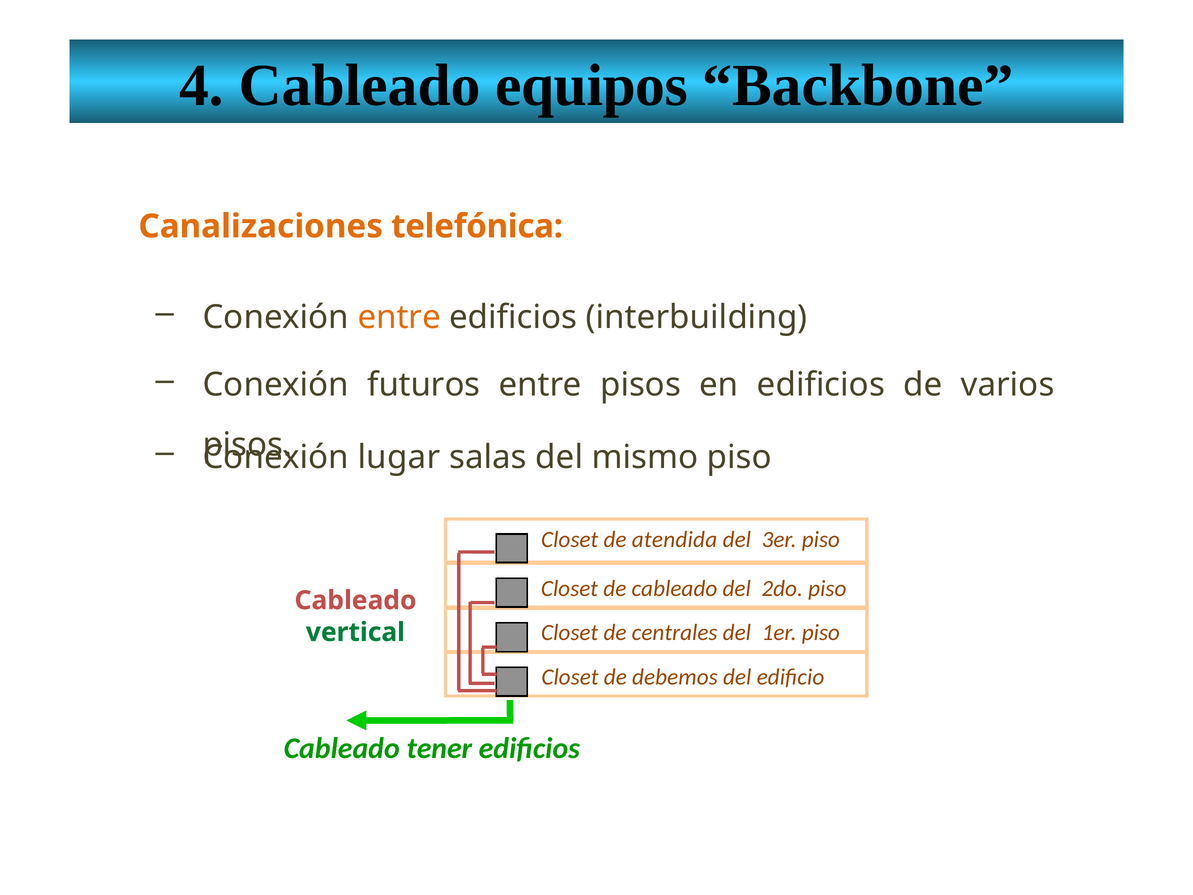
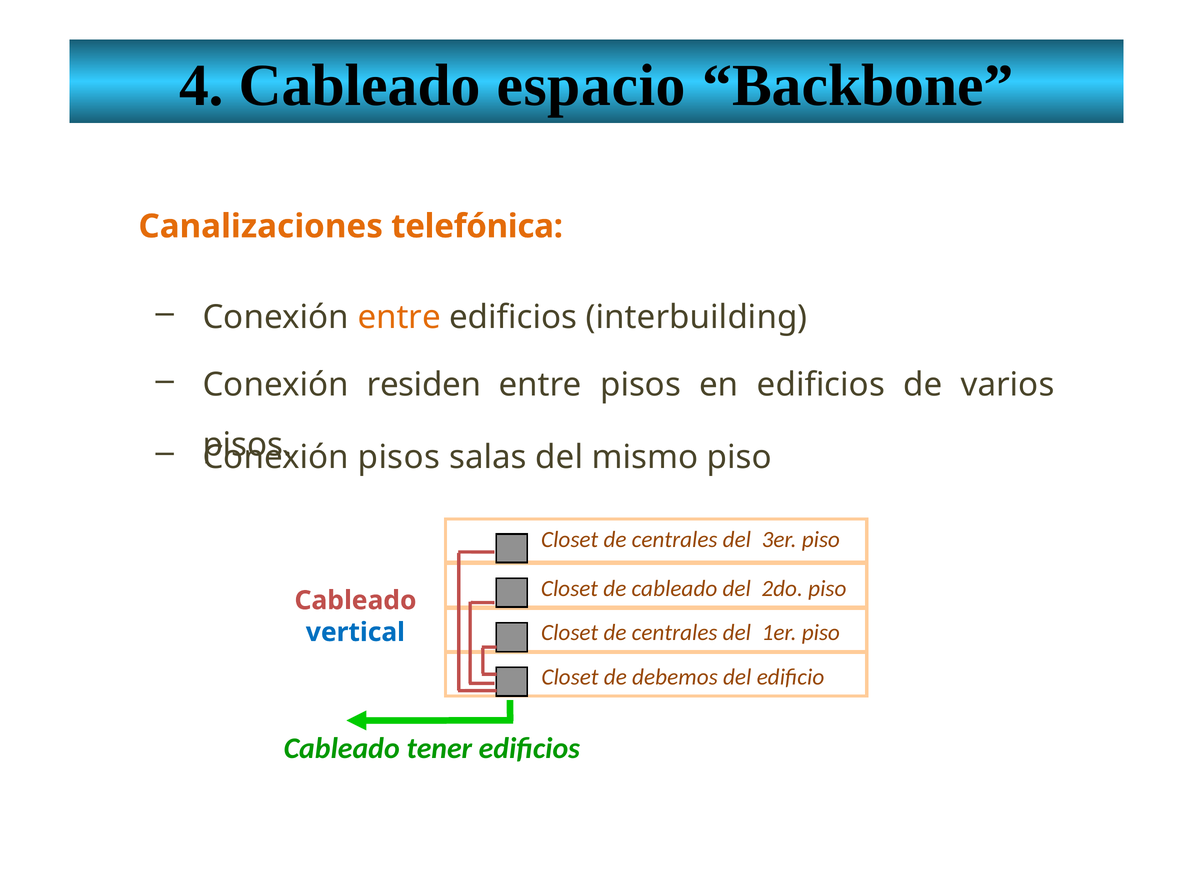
equipos: equipos -> espacio (591, 86)
futuros: futuros -> residen (424, 385)
lugar: lugar -> pisos (399, 457)
atendida: atendida -> centrales (675, 540)
vertical colour: green -> blue (355, 632)
